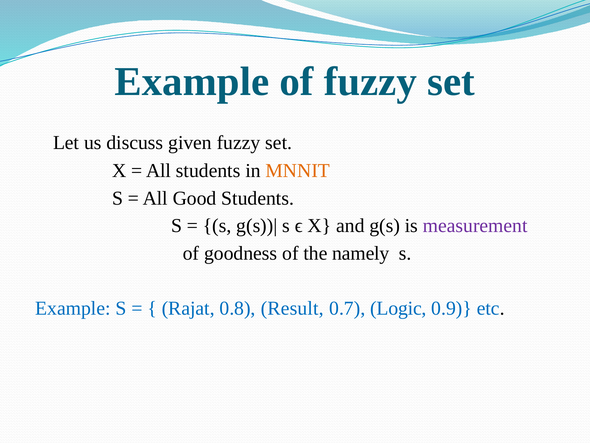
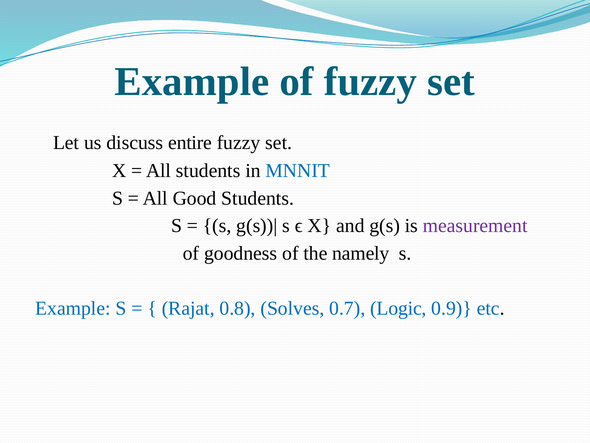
given: given -> entire (190, 143)
MNNIT colour: orange -> blue (298, 170)
Result: Result -> Solves (292, 308)
